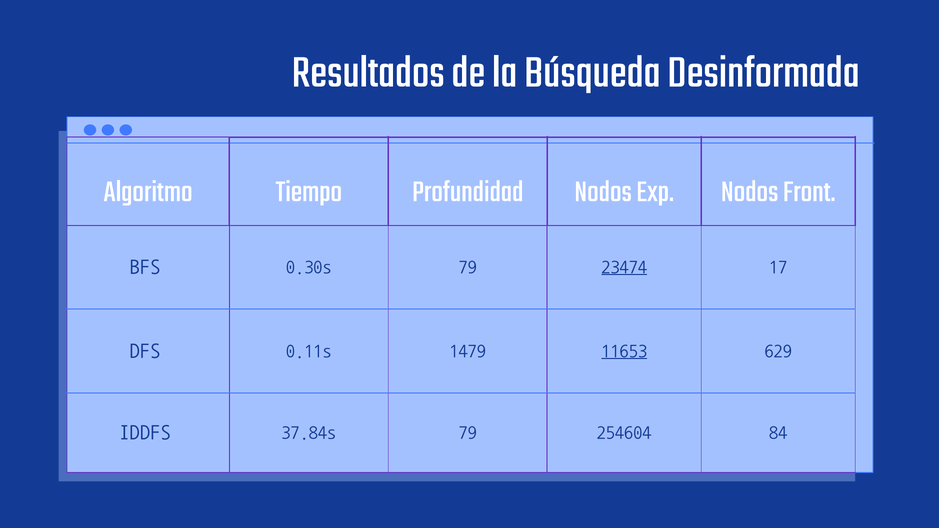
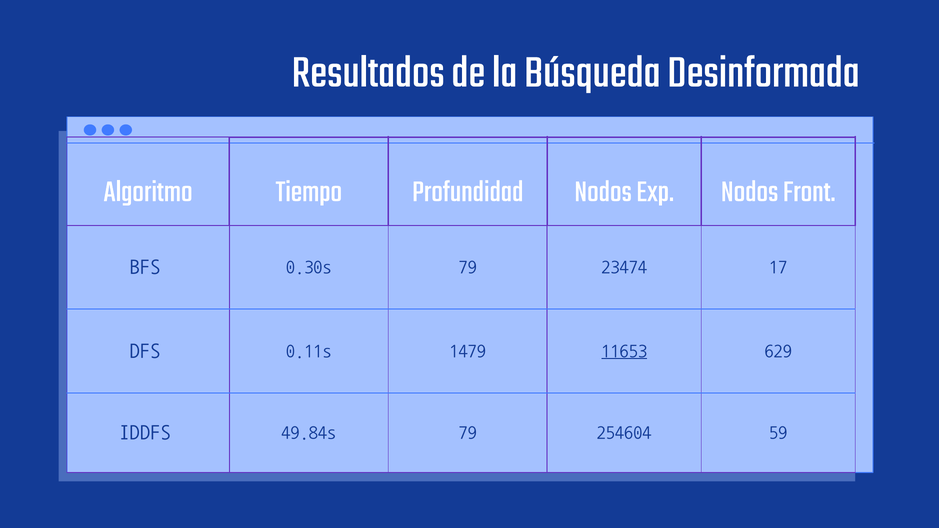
23474 underline: present -> none (624, 267)
37.84s: 37.84s -> 49.84s (309, 432)
84: 84 -> 59 (778, 432)
